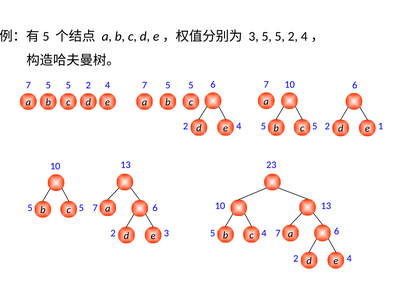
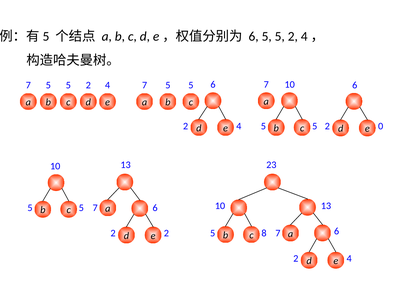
3: 3 -> 6 (254, 36)
1: 1 -> 0 (381, 126)
2 3: 3 -> 2 (166, 233)
c 4: 4 -> 8 (264, 233)
